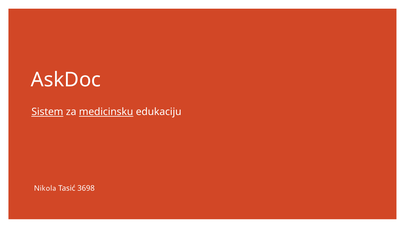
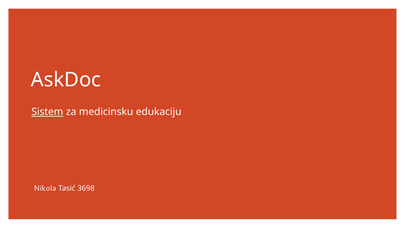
medicinsku underline: present -> none (106, 112)
